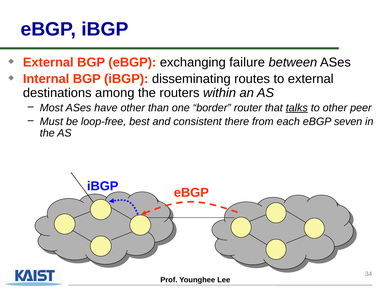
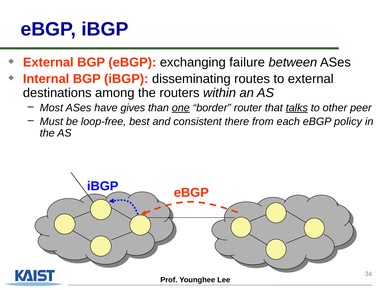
have other: other -> gives (133, 108)
one underline: none -> present (181, 108)
seven: seven -> policy (348, 121)
